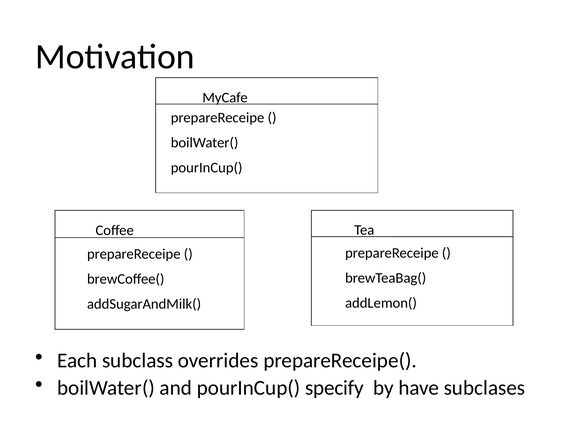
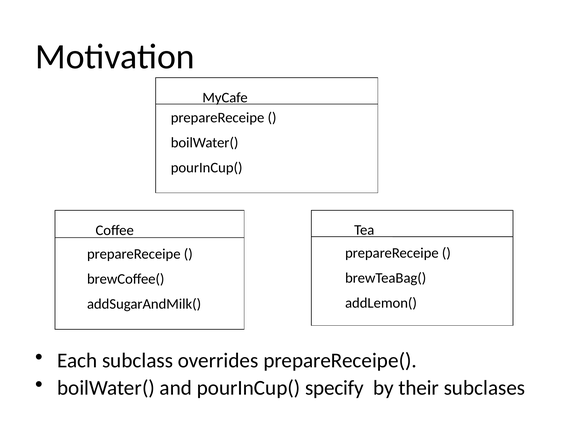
have: have -> their (419, 388)
